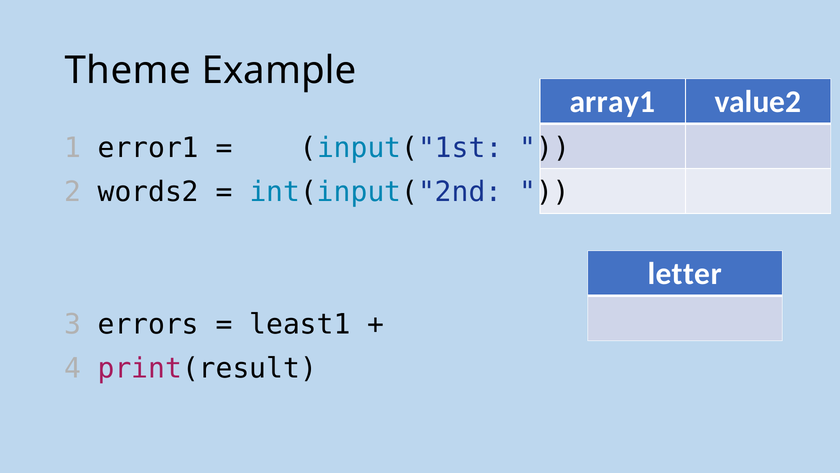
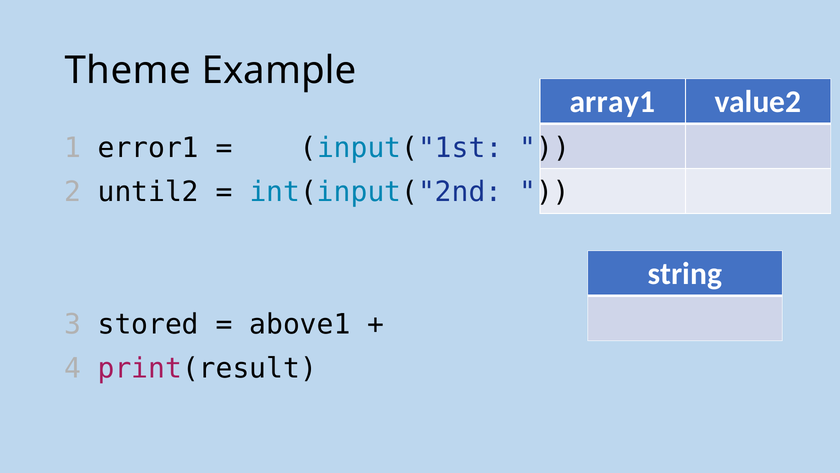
words2: words2 -> until2 (148, 192)
letter: letter -> string (685, 273)
errors: errors -> stored (148, 324)
least1: least1 -> above1 (300, 324)
